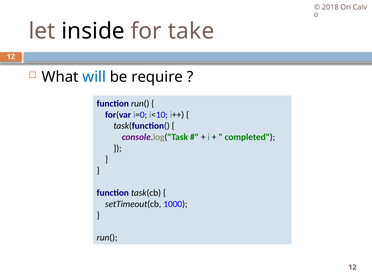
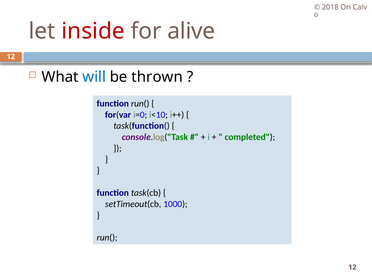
inside colour: black -> red (93, 31)
take: take -> alive (191, 31)
require: require -> thrown (157, 77)
